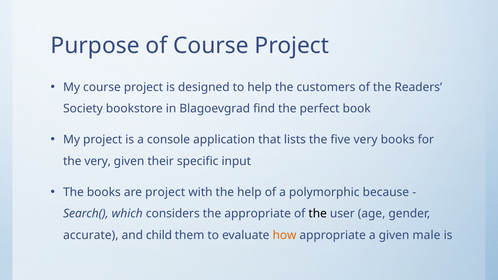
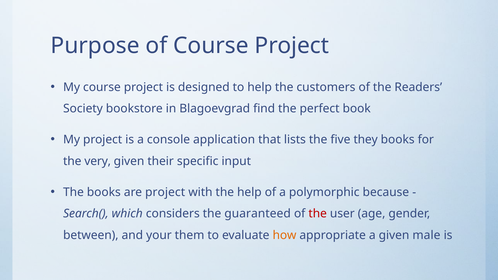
five very: very -> they (366, 140)
the appropriate: appropriate -> guaranteed (258, 214)
the colour: black -> red (318, 214)
accurate: accurate -> between (91, 235)
child: child -> your (159, 235)
